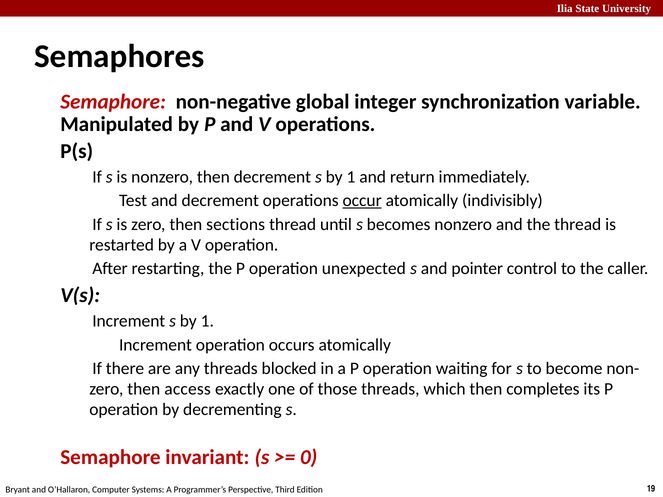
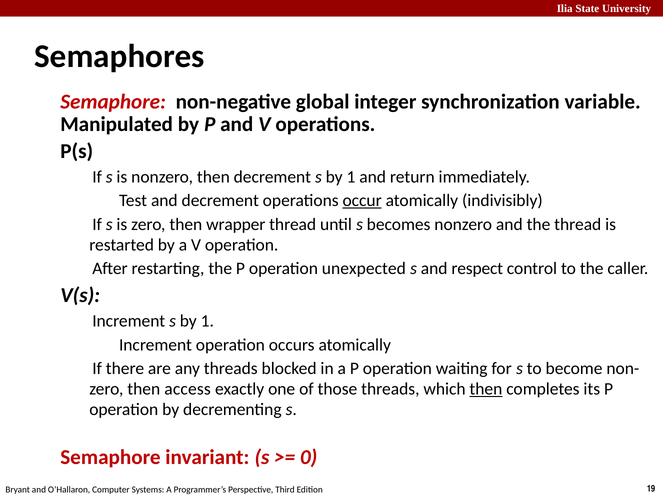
sections: sections -> wrapper (236, 225)
pointer: pointer -> respect (477, 269)
then underline: none -> present (486, 389)
